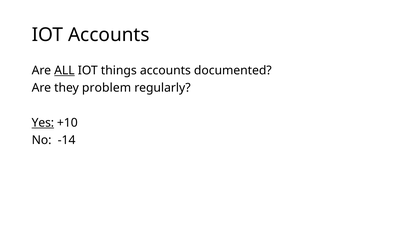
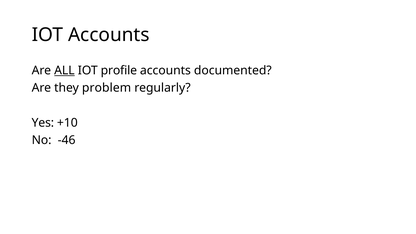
things: things -> profile (119, 70)
Yes underline: present -> none (43, 123)
-14: -14 -> -46 (67, 140)
